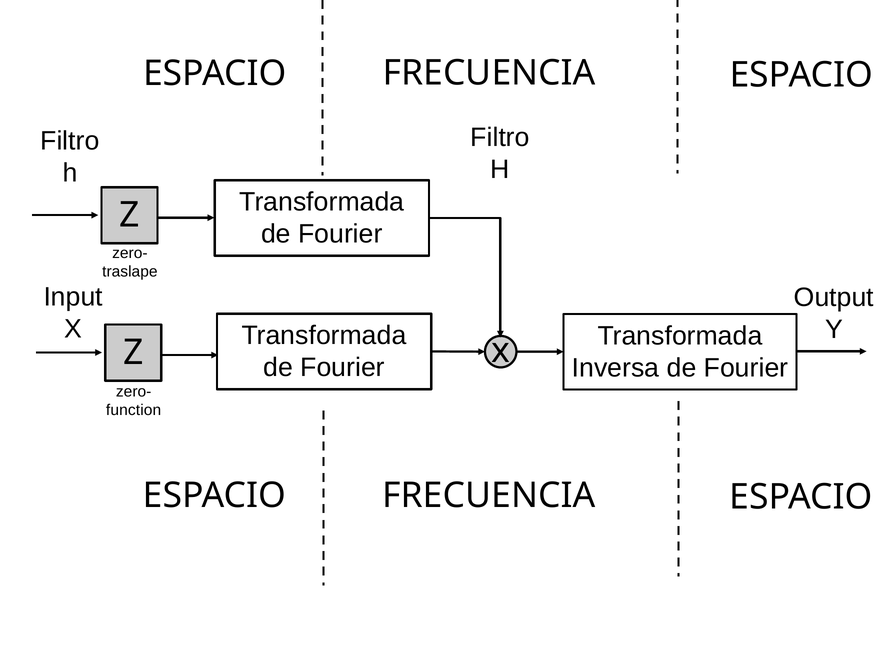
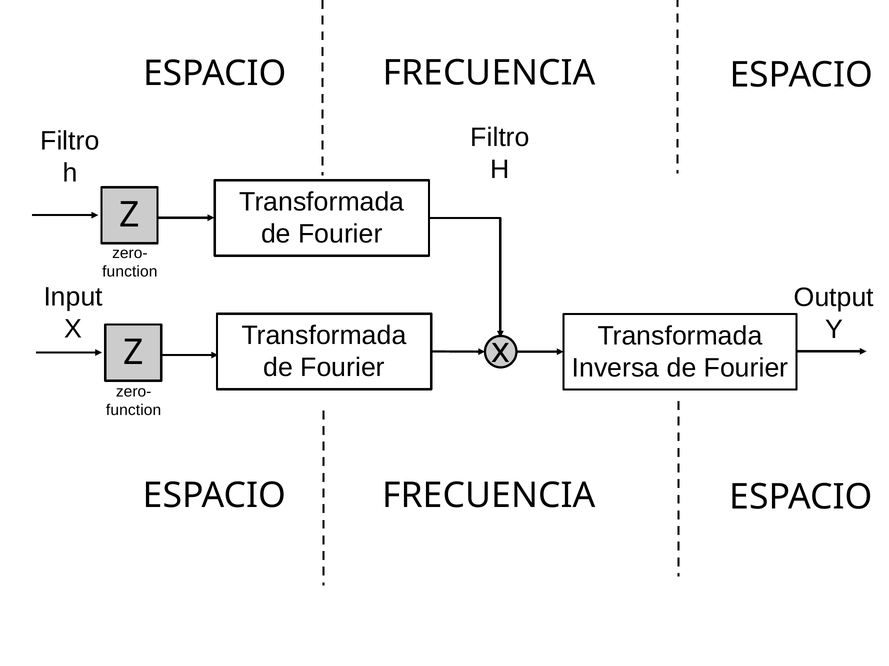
traslape: traslape -> function (130, 272)
